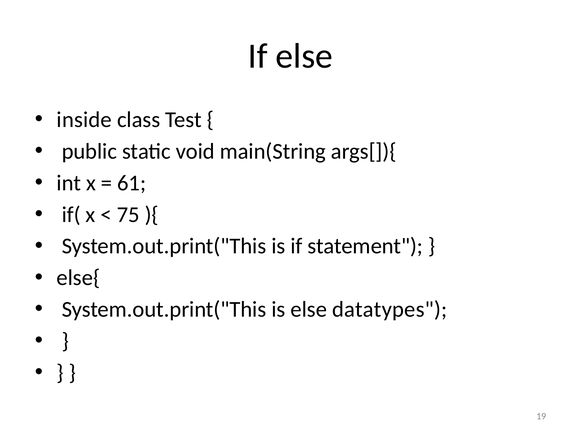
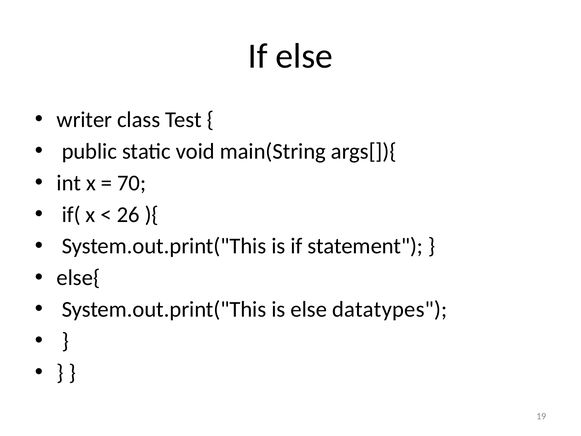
inside: inside -> writer (84, 120)
61: 61 -> 70 (132, 183)
75: 75 -> 26 (128, 214)
